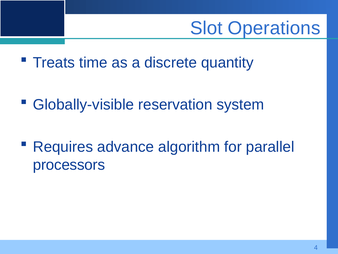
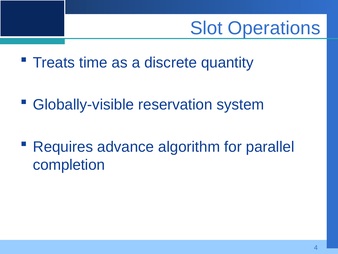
processors: processors -> completion (69, 165)
